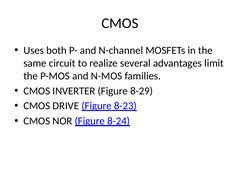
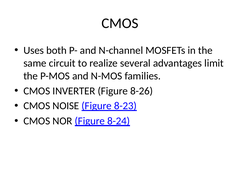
8-29: 8-29 -> 8-26 (142, 91)
DRIVE: DRIVE -> NOISE (66, 106)
